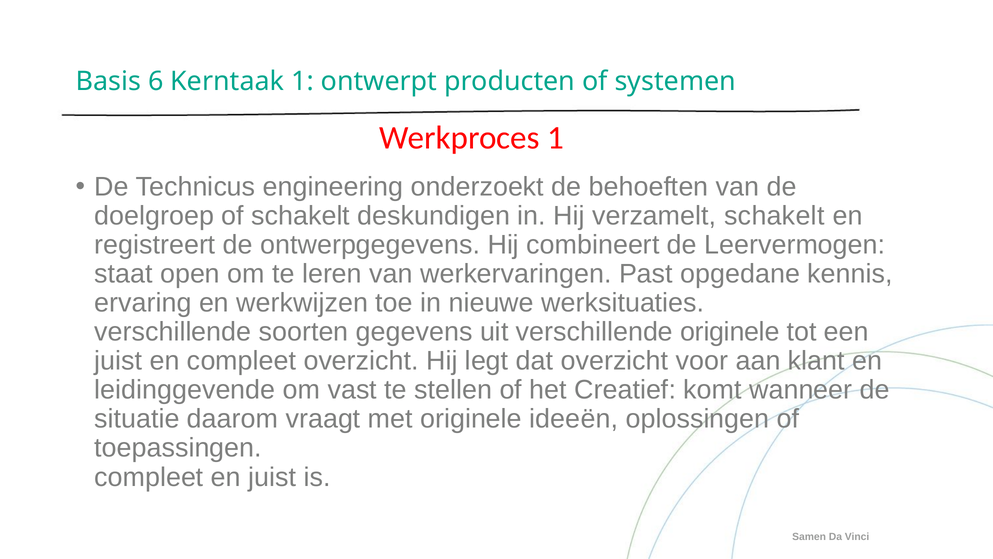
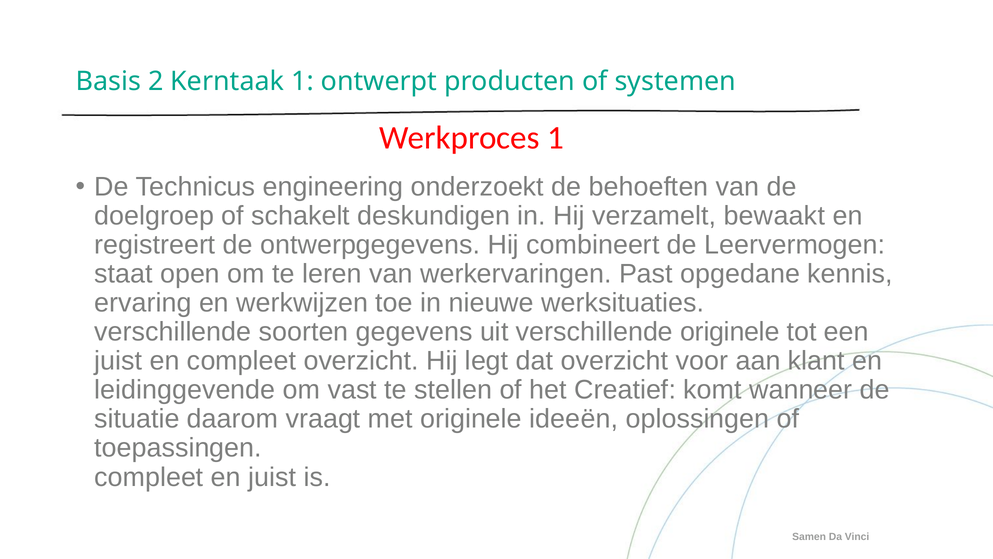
6: 6 -> 2 (156, 81)
verzamelt schakelt: schakelt -> bewaakt (774, 216)
